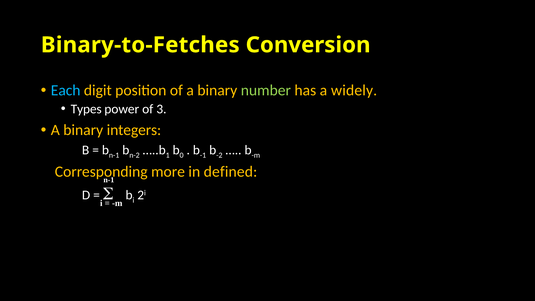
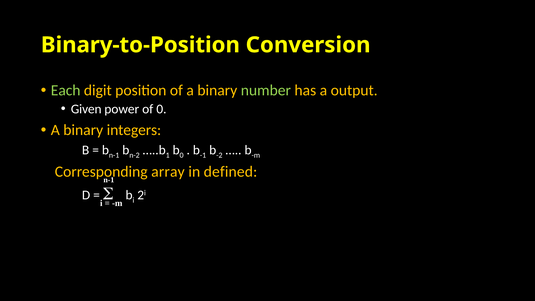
Binary-to-Fetches: Binary-to-Fetches -> Binary-to-Position (140, 45)
Each colour: light blue -> light green (66, 90)
widely: widely -> output (354, 90)
Types: Types -> Given (86, 109)
of 3: 3 -> 0 (161, 109)
more: more -> array (168, 172)
